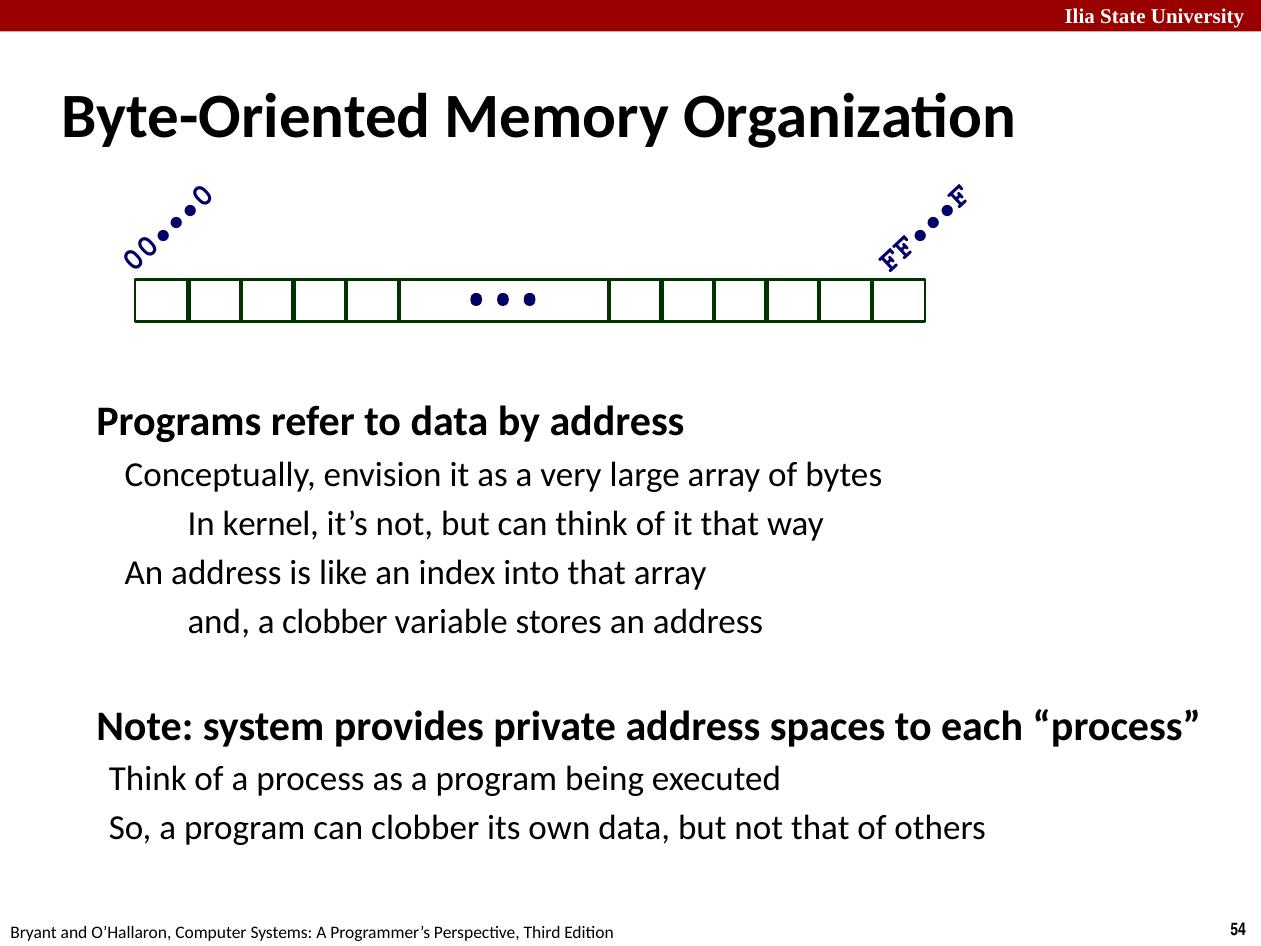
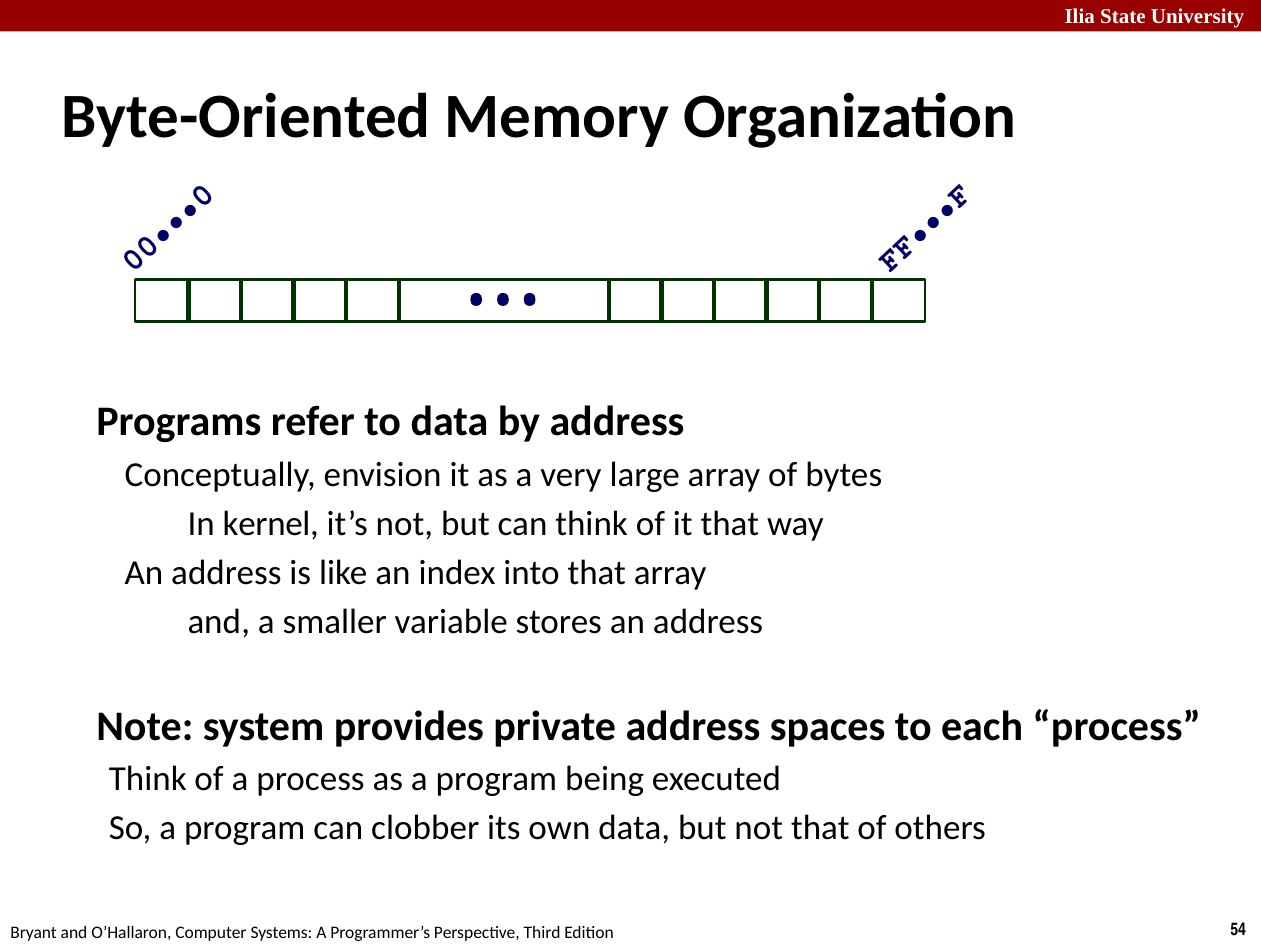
a clobber: clobber -> smaller (335, 622)
